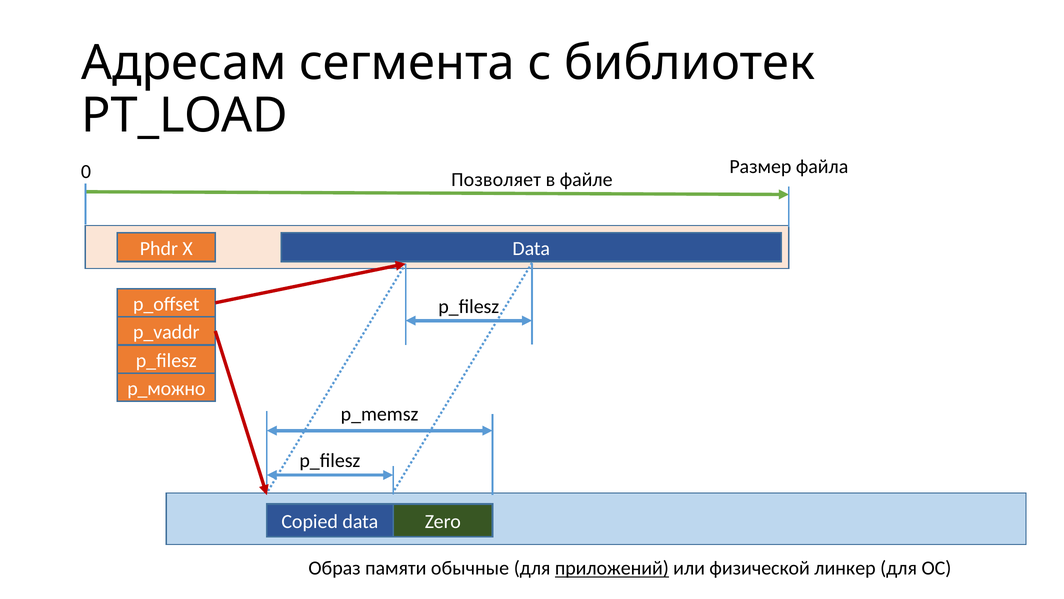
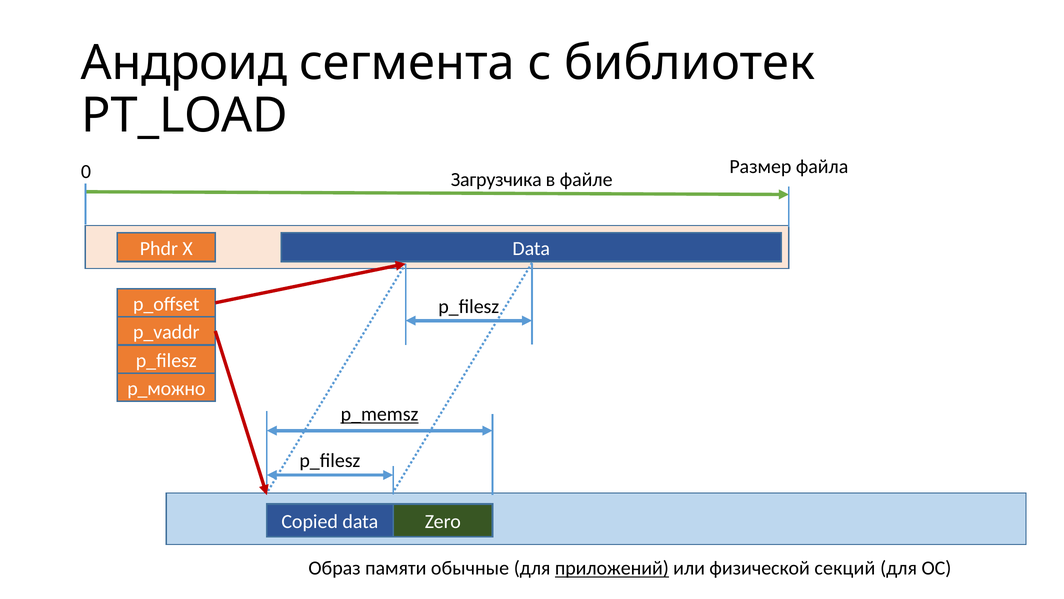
Адресам: Адресам -> Андроид (184, 63)
Позволяет: Позволяет -> Загрузчика (496, 179)
p_memsz underline: none -> present (380, 414)
линкер: линкер -> секций (845, 568)
